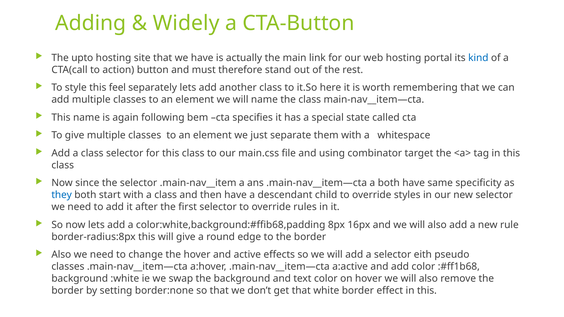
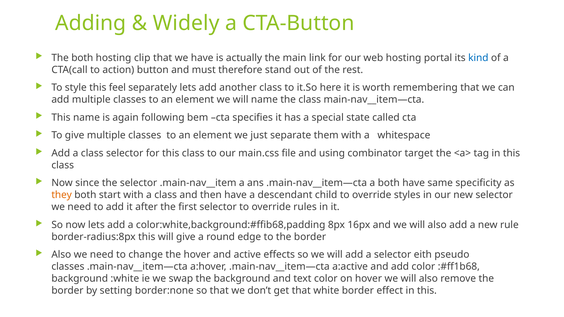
The upto: upto -> both (82, 58)
site: site -> clip (142, 58)
they colour: blue -> orange (62, 195)
